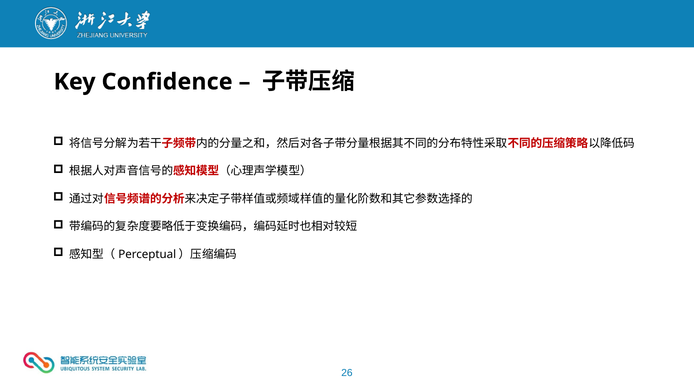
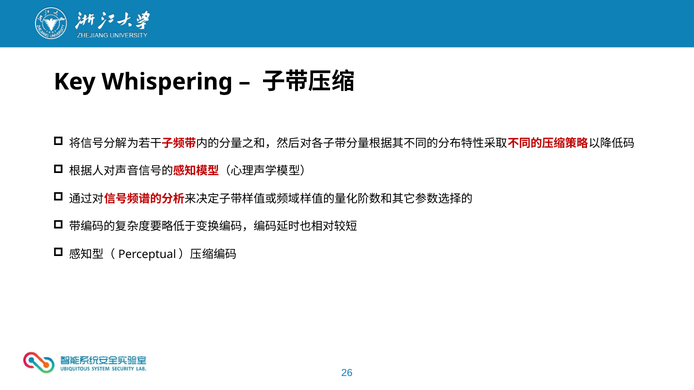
Confidence: Confidence -> Whispering (167, 82)
